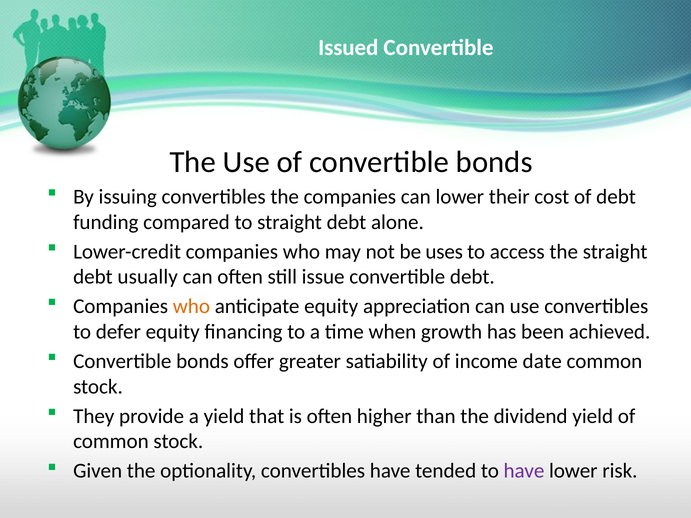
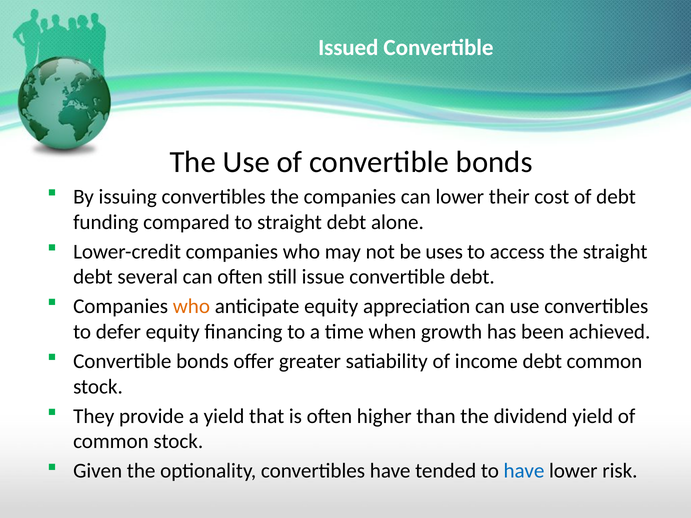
usually: usually -> several (148, 277)
income date: date -> debt (542, 361)
have colour: purple -> blue (524, 471)
